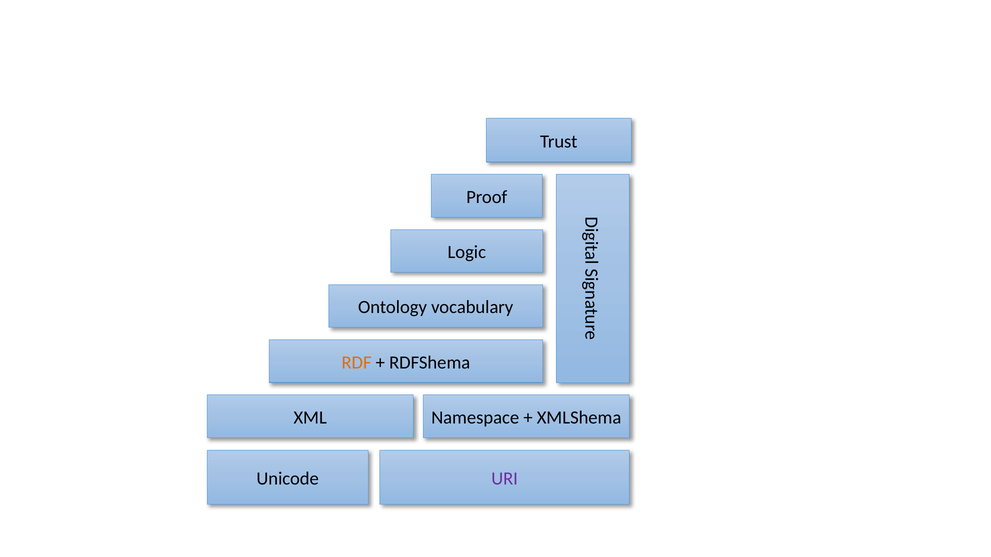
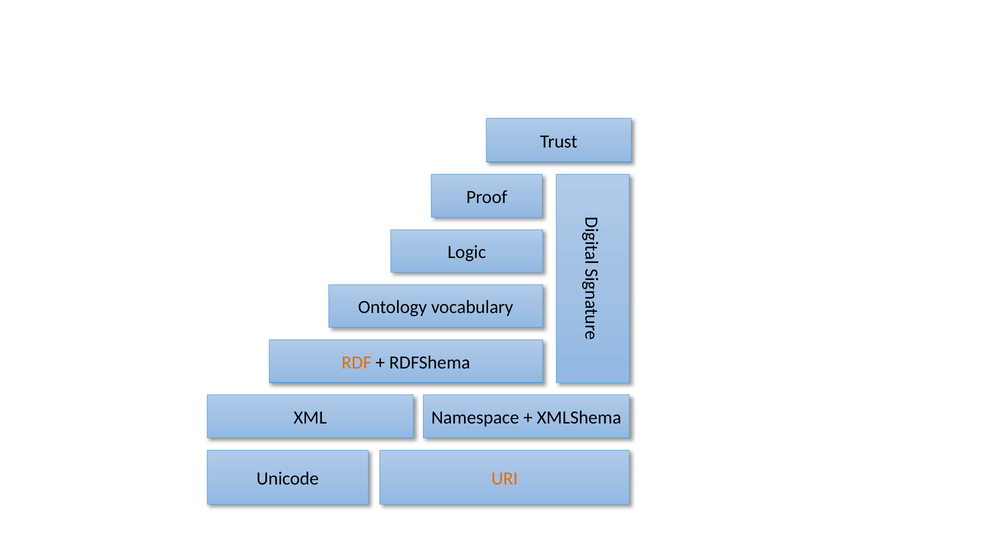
URI colour: purple -> orange (505, 479)
